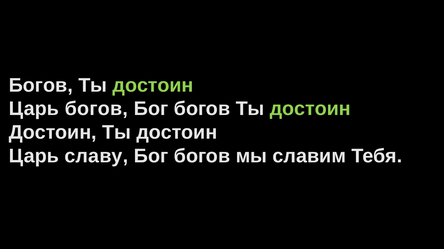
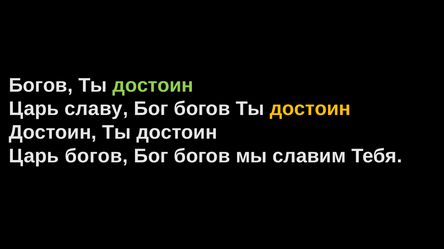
Царь богов: богов -> славу (96, 109)
достоин colour: light green -> yellow (310, 109)
Царь славу: славу -> богов (96, 157)
